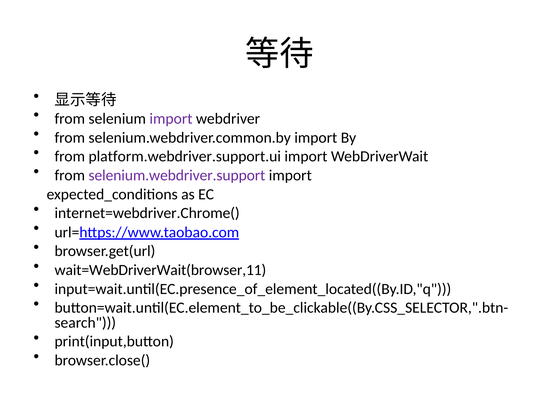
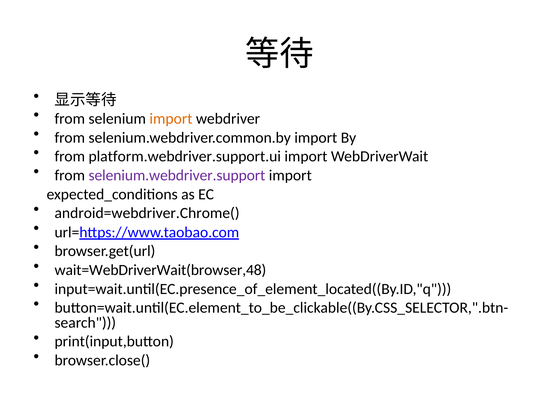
import colour: purple -> orange (171, 119)
internet=webdriver.Chrome(: internet=webdriver.Chrome( -> android=webdriver.Chrome( (147, 213)
wait=WebDriverWait(browser,11: wait=WebDriverWait(browser,11 -> wait=WebDriverWait(browser,48 (160, 270)
